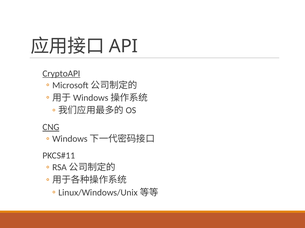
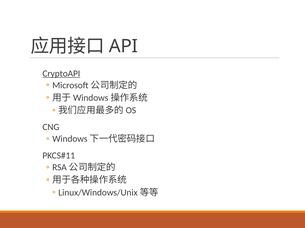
CNG underline: present -> none (51, 128)
